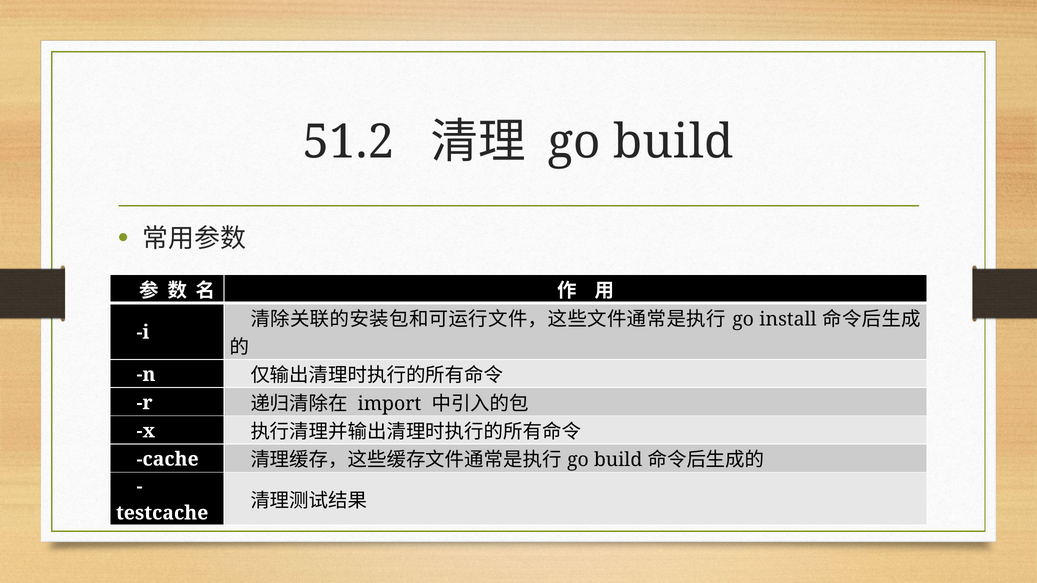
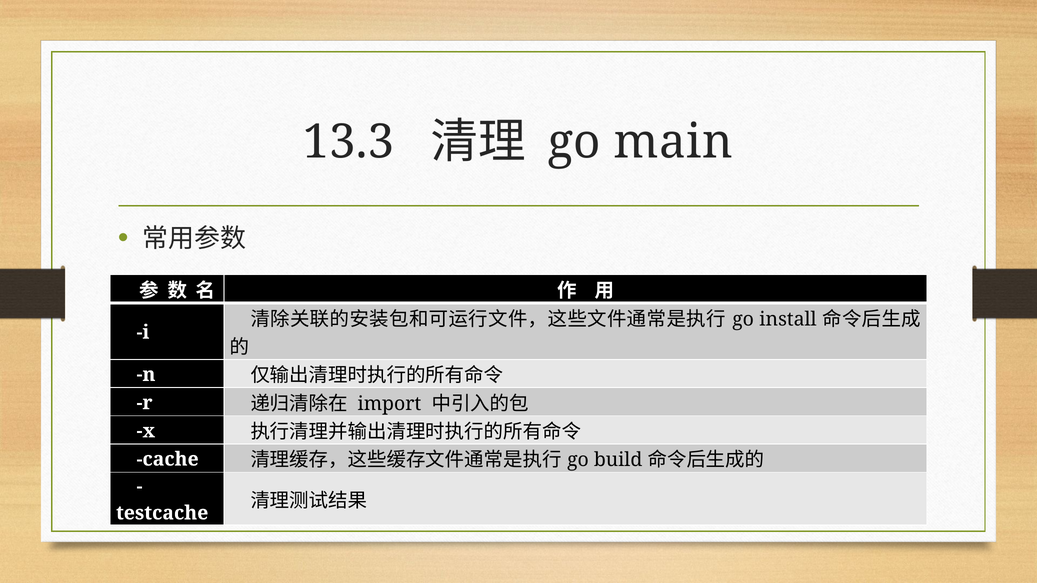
51.2: 51.2 -> 13.3 (349, 142)
build: build -> main (673, 142)
